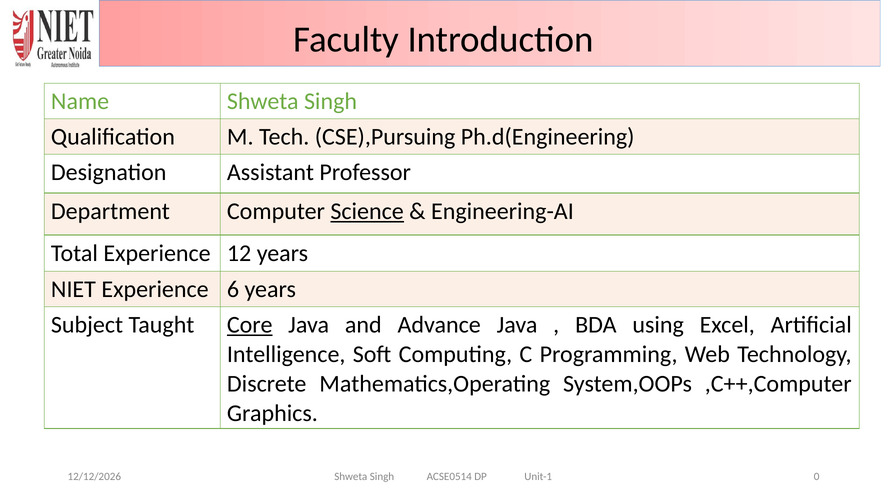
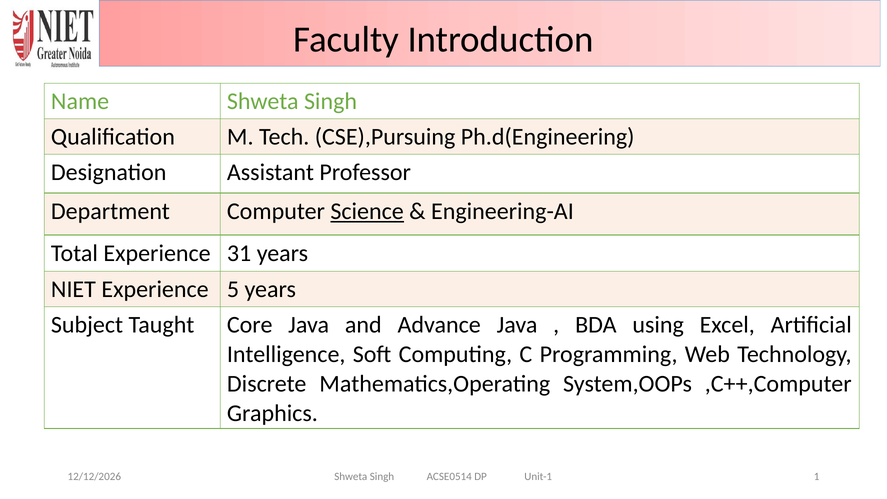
12: 12 -> 31 (239, 253)
6: 6 -> 5 (233, 289)
Core underline: present -> none (250, 325)
0: 0 -> 1 (817, 476)
